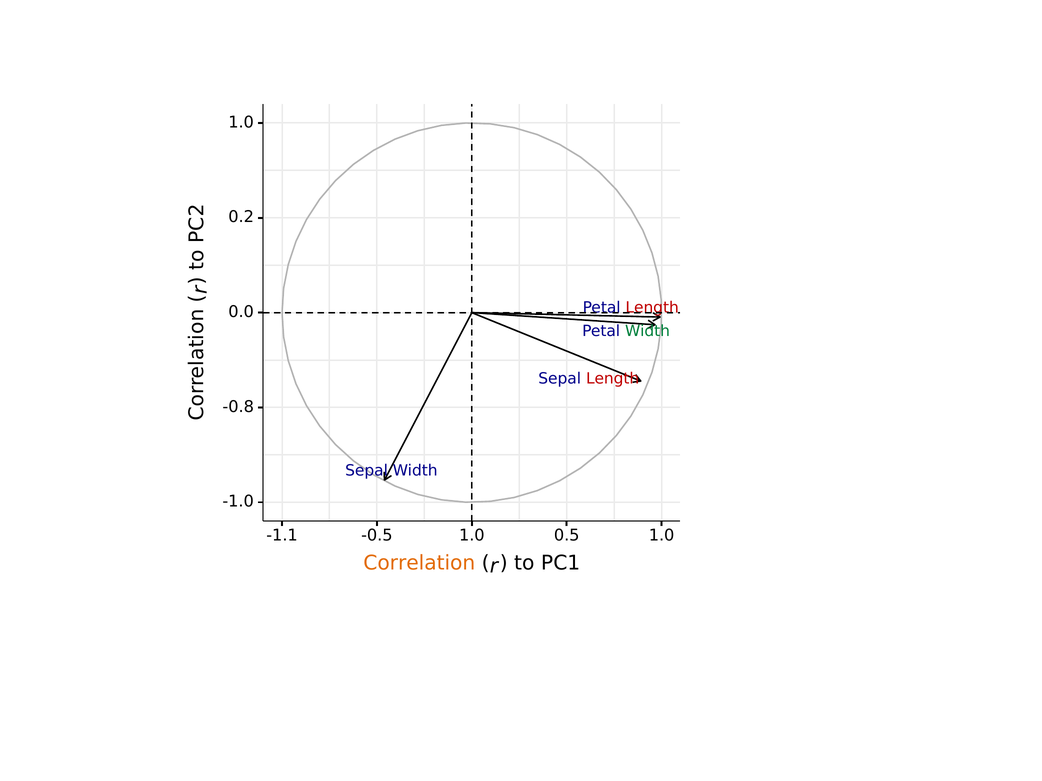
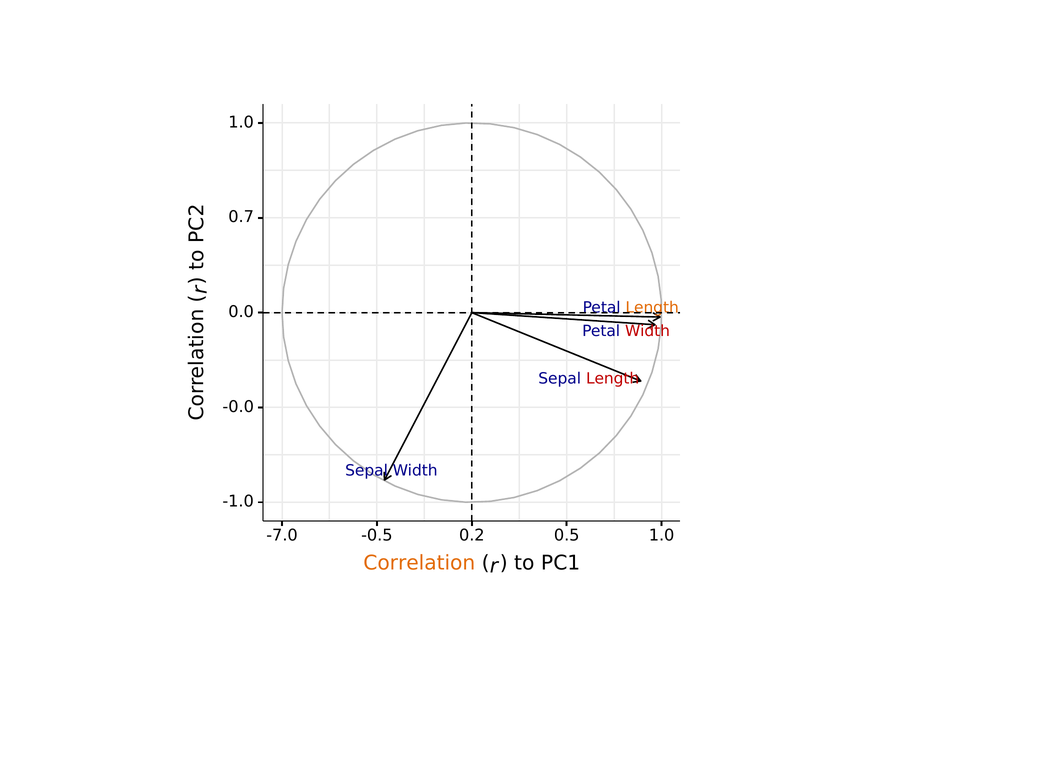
0.2: 0.2 -> 0.7 (241, 217)
Length colour: red -> orange (652, 308)
Width colour: green -> red (647, 331)
-0.8: -0.8 -> -0.0 (238, 407)
-1.1: -1.1 -> -7.0 (282, 536)
-0.5 1.0: 1.0 -> 0.2 (472, 536)
